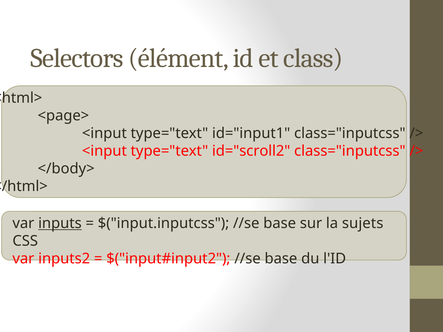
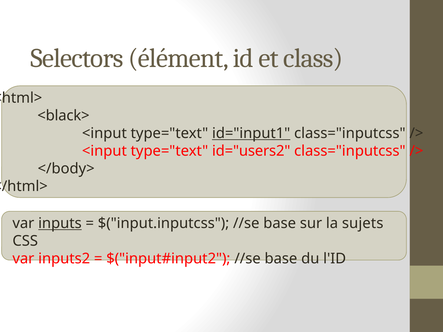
<page>: <page> -> <black> (63, 116)
id="input1 underline: none -> present (251, 133)
id="scroll2: id="scroll2 -> id="users2 (251, 151)
